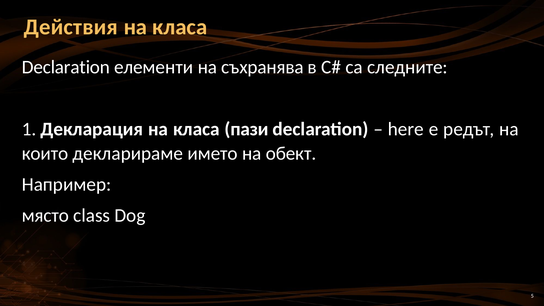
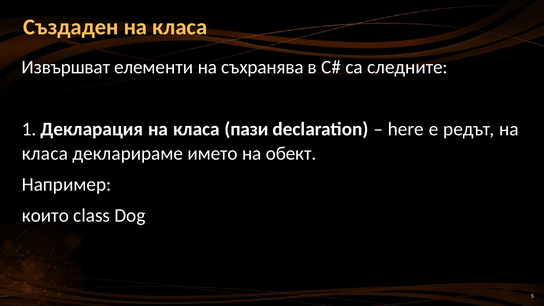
Действия: Действия -> Създаден (71, 27)
Declaration: Declaration -> Извършват (66, 67)
които: които -> класа (45, 153)
място: място -> които (45, 216)
